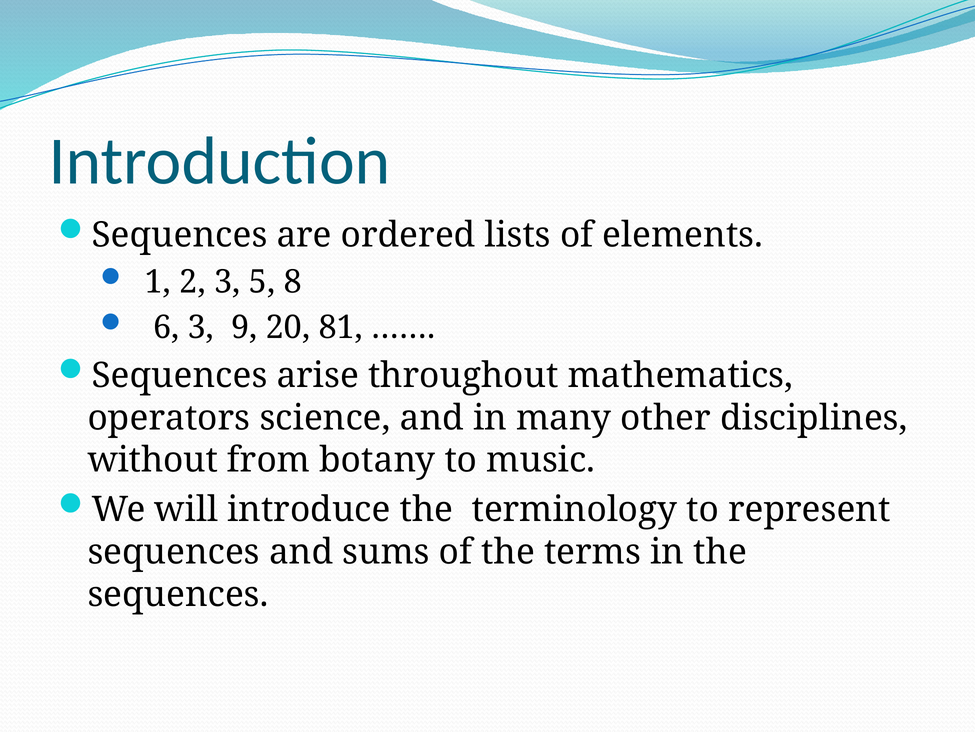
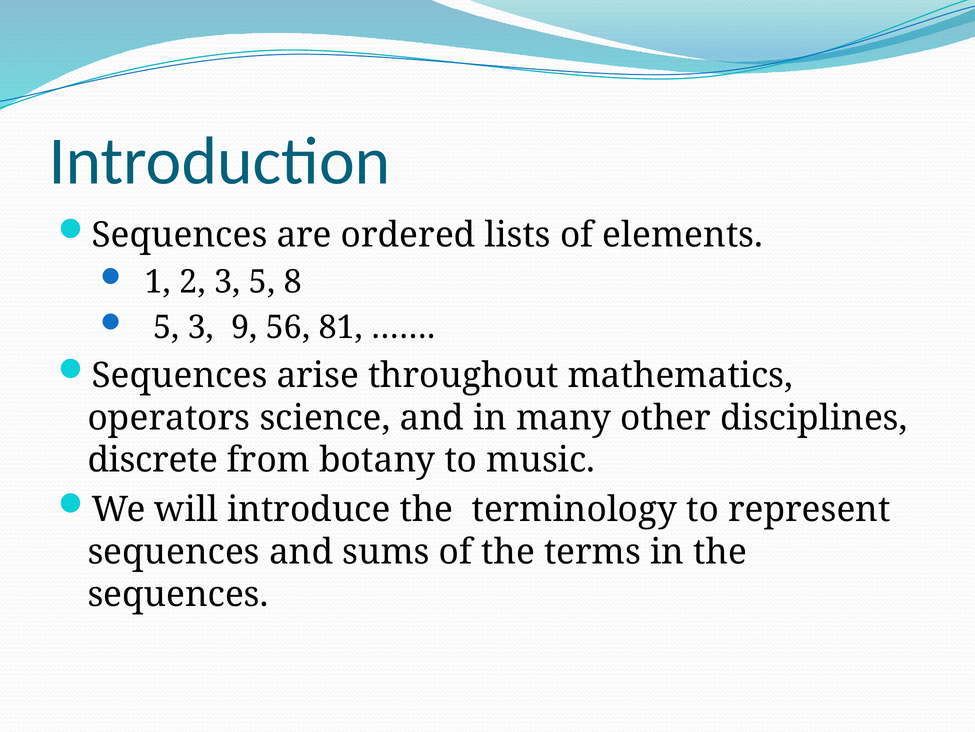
6: 6 -> 5 (166, 327)
20: 20 -> 56 (288, 327)
without: without -> discrete (153, 460)
